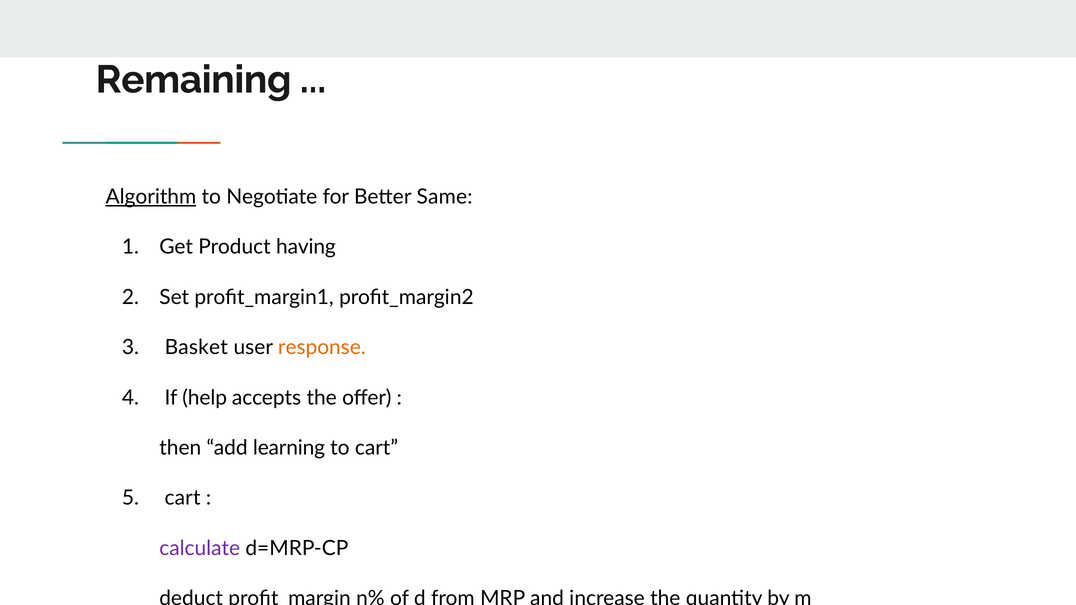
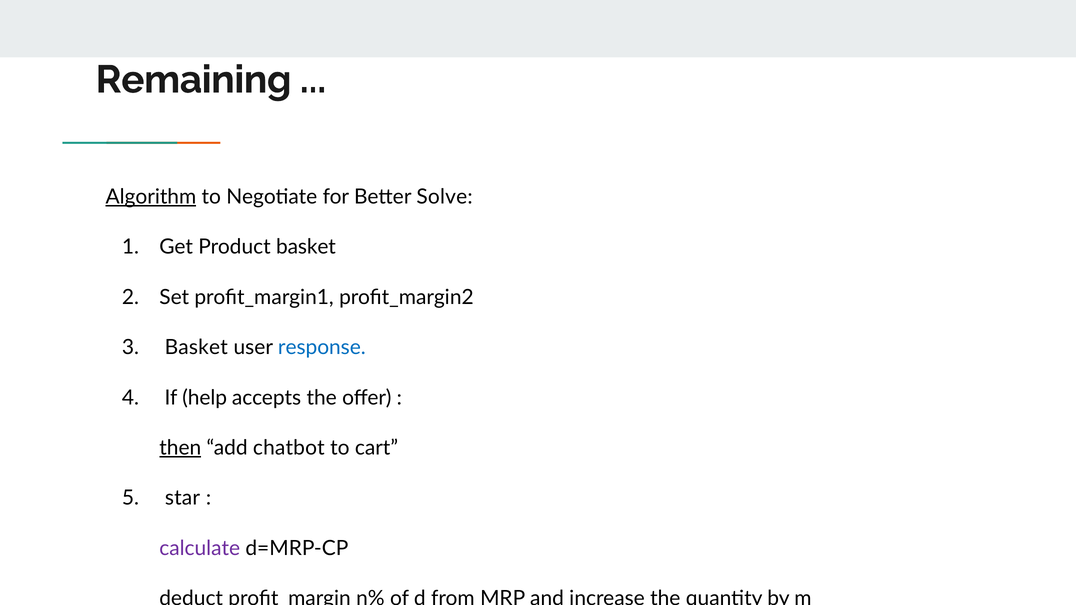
Same: Same -> Solve (445, 197)
Product having: having -> basket (306, 247)
response colour: orange -> blue (322, 348)
then underline: none -> present (180, 448)
learning: learning -> chatbot (289, 448)
cart: cart -> star (182, 498)
